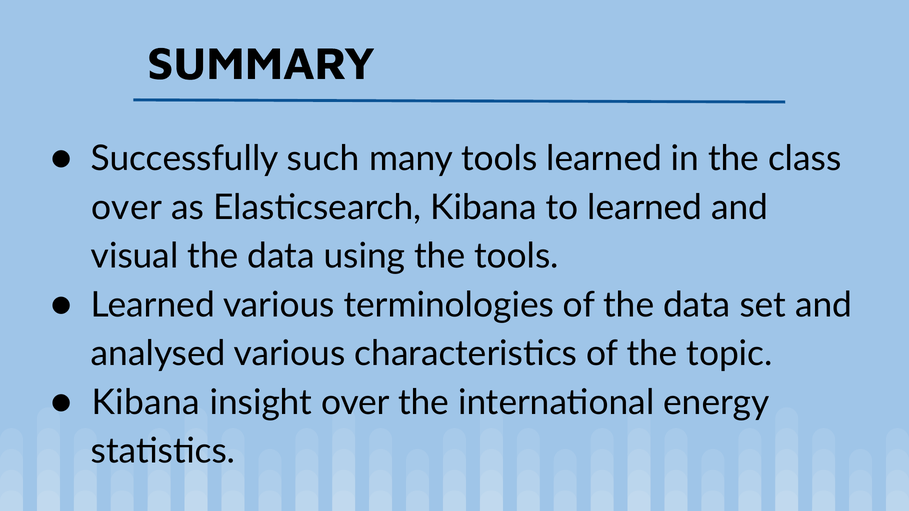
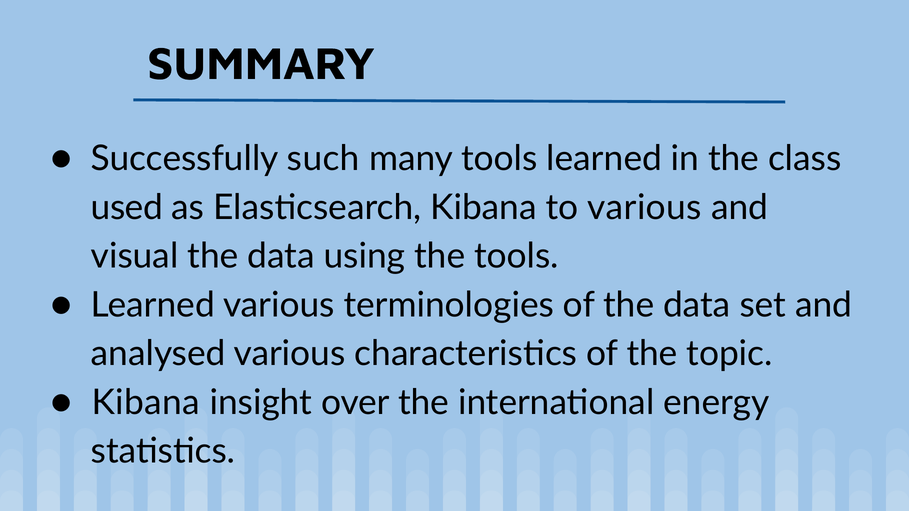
over: over -> used (127, 208)
to learned: learned -> various (645, 208)
